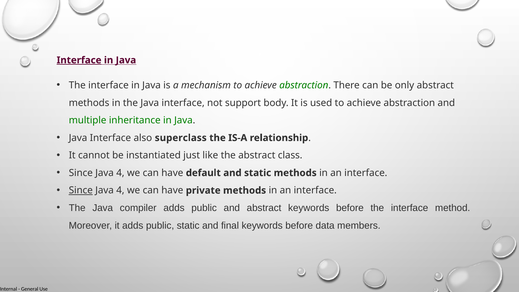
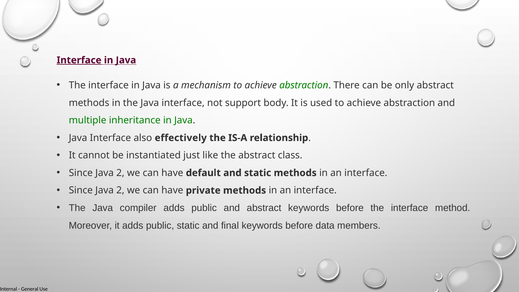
superclass: superclass -> effectively (181, 138)
4: 4 -> 2 (120, 173)
Since underline: present -> none (81, 190)
4: 4 -> 2 (120, 190)
